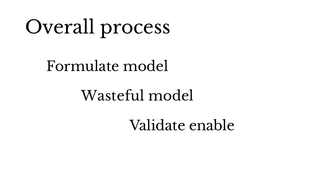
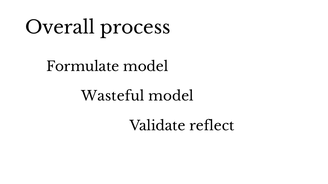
enable: enable -> reflect (212, 126)
